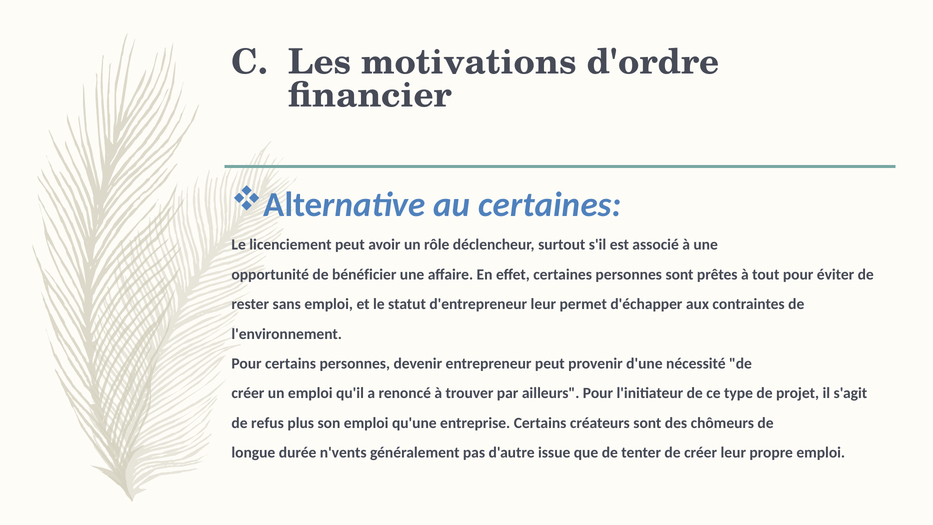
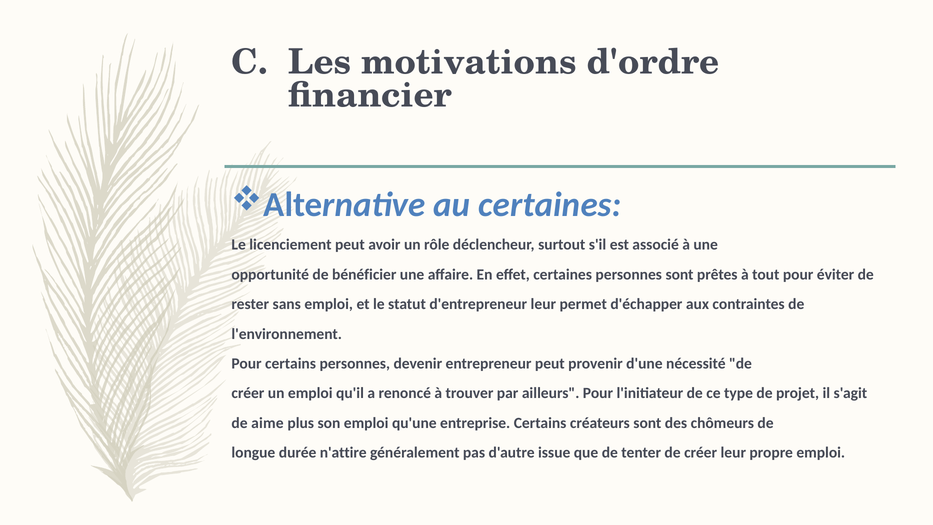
refus: refus -> aime (267, 423)
n'vents: n'vents -> n'attire (343, 453)
